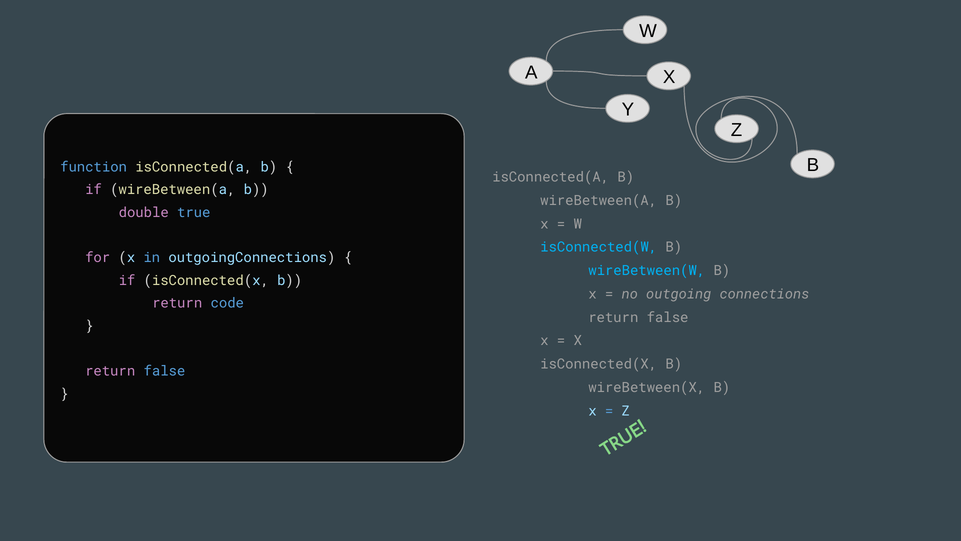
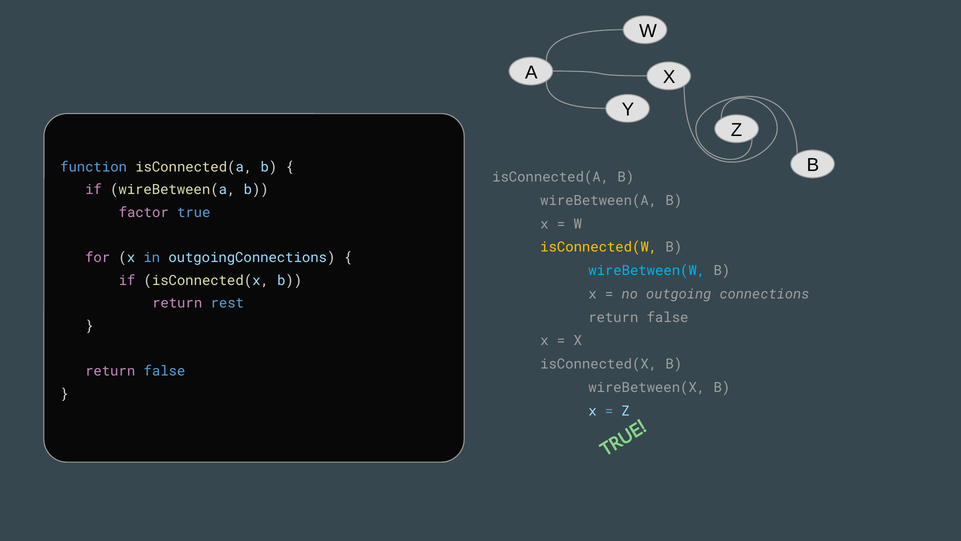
double: double -> factor (144, 212)
isConnected(W colour: light blue -> yellow (599, 247)
code: code -> rest (227, 303)
